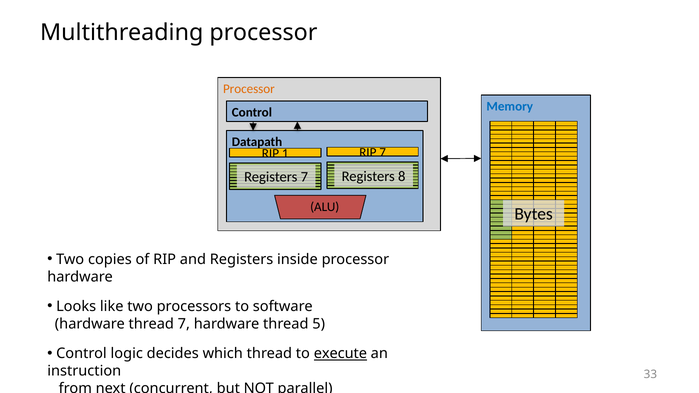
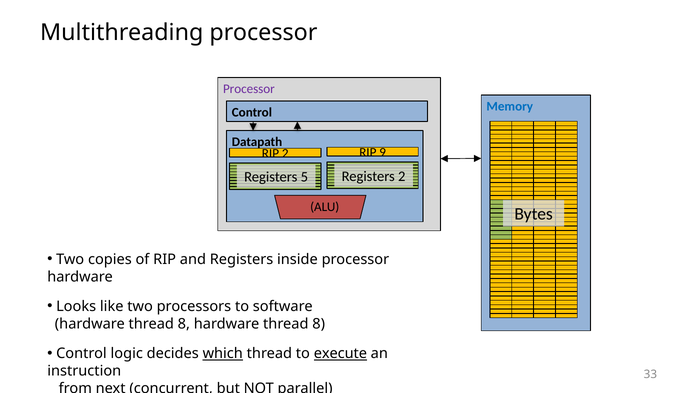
Processor colour: orange -> purple (249, 89)
RIP 7: 7 -> 9 (383, 153)
RIP 1: 1 -> 2 (285, 154)
Registers 8: 8 -> 2 (402, 176)
Registers 7: 7 -> 5 (304, 177)
7: 7 -> 8 (184, 324)
5: 5 -> 8 (319, 324)
which underline: none -> present (223, 354)
